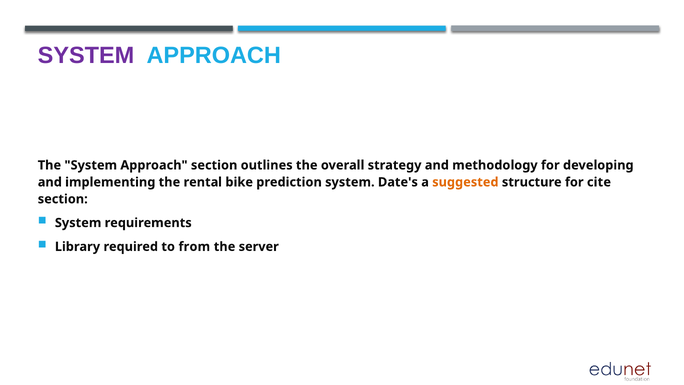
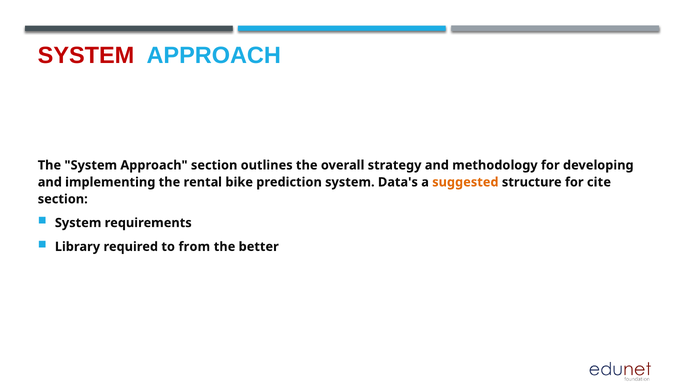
SYSTEM colour: purple -> red (86, 55)
Date's: Date's -> Data's (398, 182)
server: server -> better (259, 246)
